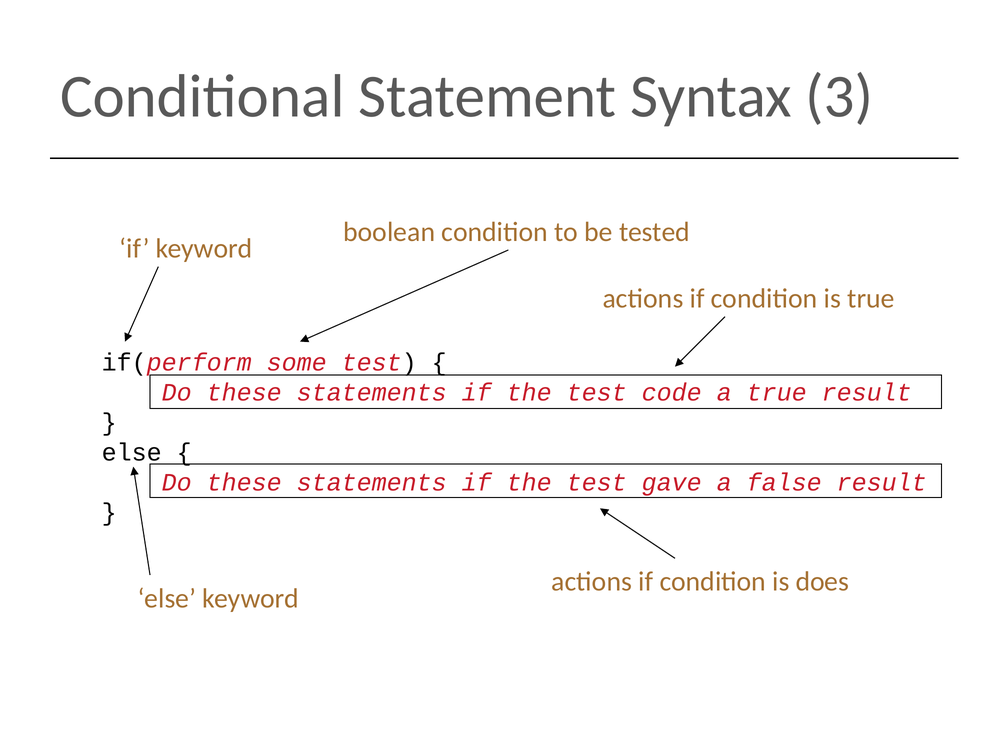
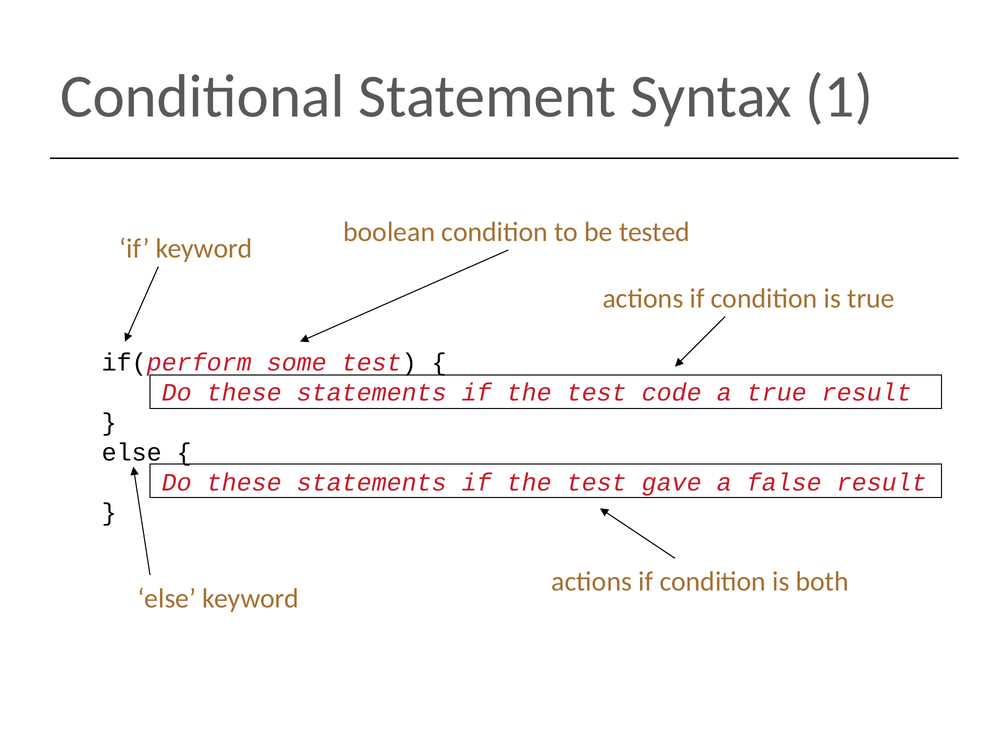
3: 3 -> 1 (839, 97)
does: does -> both (822, 582)
